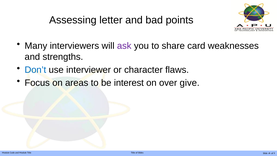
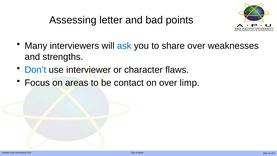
ask colour: purple -> blue (124, 46)
share card: card -> over (196, 46)
interest: interest -> contact (129, 83)
give: give -> limp (190, 83)
